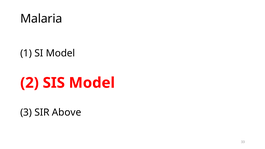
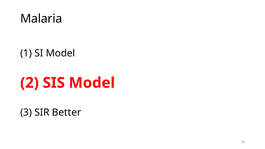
Above: Above -> Better (67, 113)
